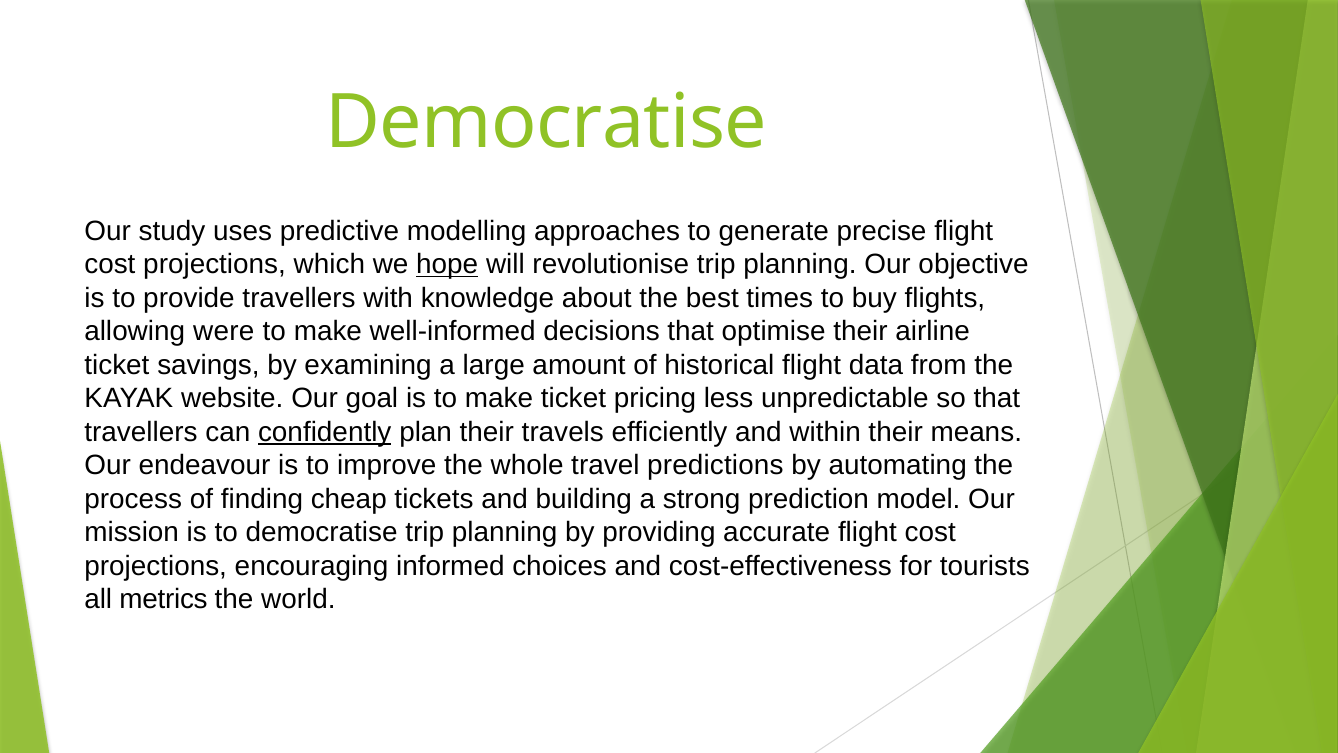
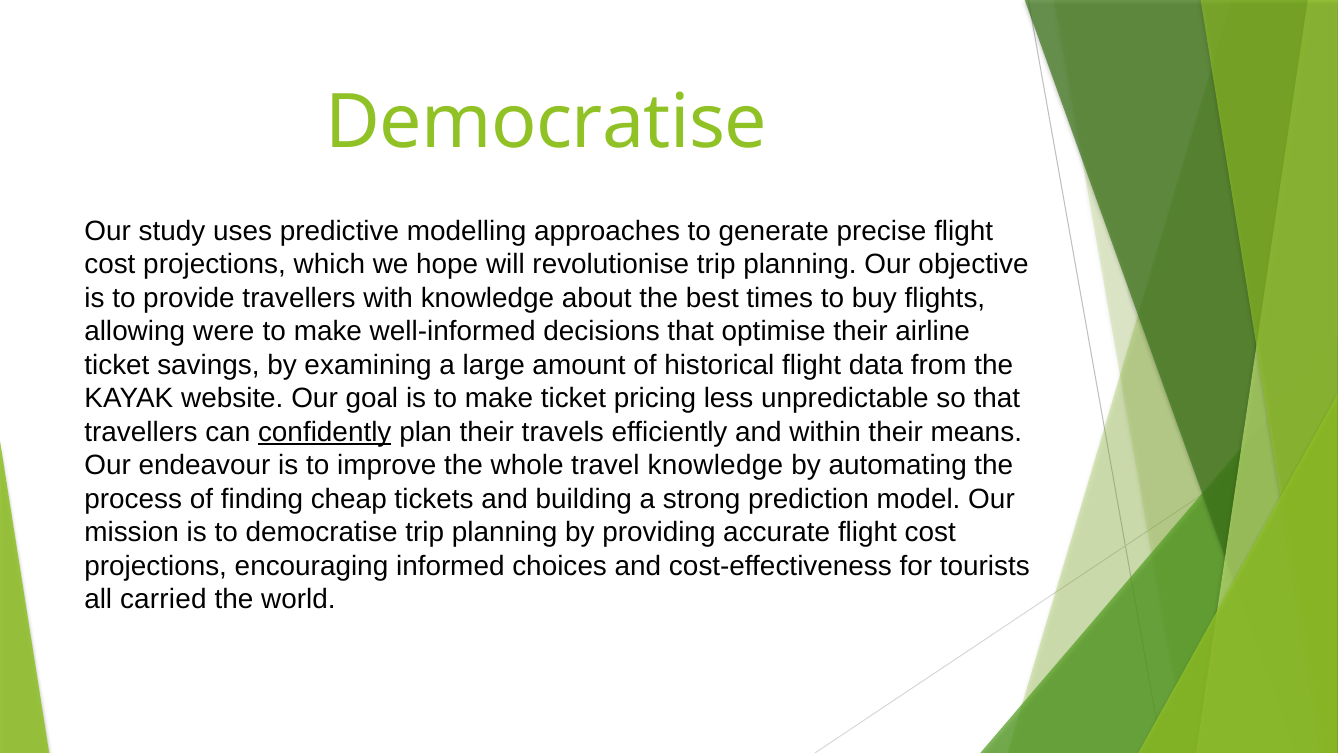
hope underline: present -> none (447, 264)
travel predictions: predictions -> knowledge (715, 465)
metrics: metrics -> carried (163, 599)
